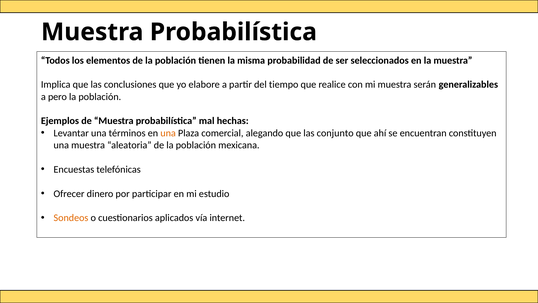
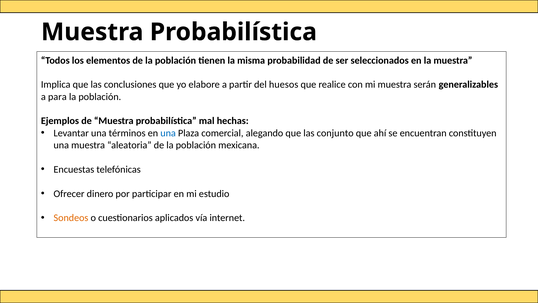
tiempo: tiempo -> huesos (284, 85)
pero: pero -> para (57, 97)
una colour: orange -> blue (168, 133)
